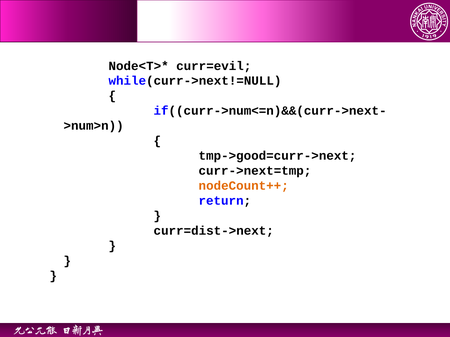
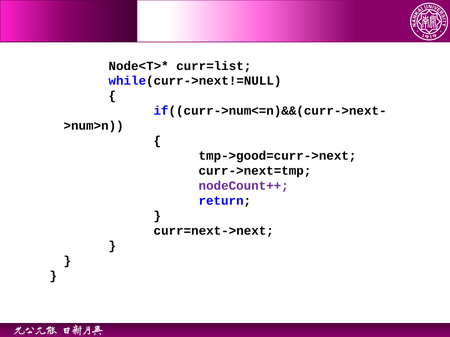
curr=evil: curr=evil -> curr=list (214, 66)
nodeCount++ colour: orange -> purple (244, 186)
curr=dist->next: curr=dist->next -> curr=next->next (214, 231)
